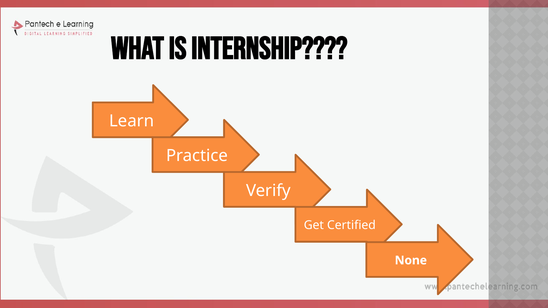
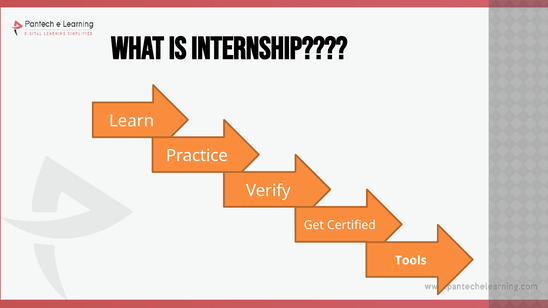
None: None -> Tools (411, 261)
